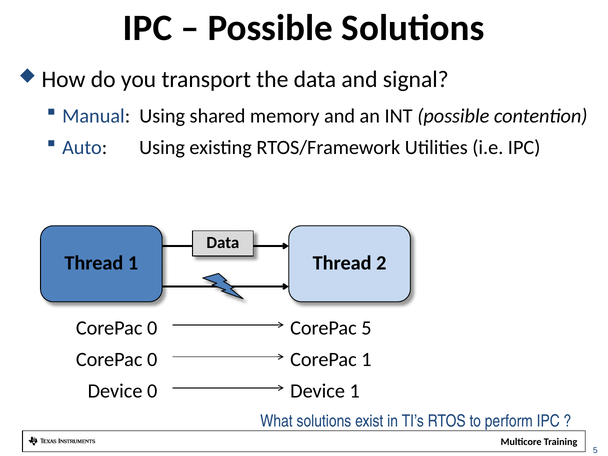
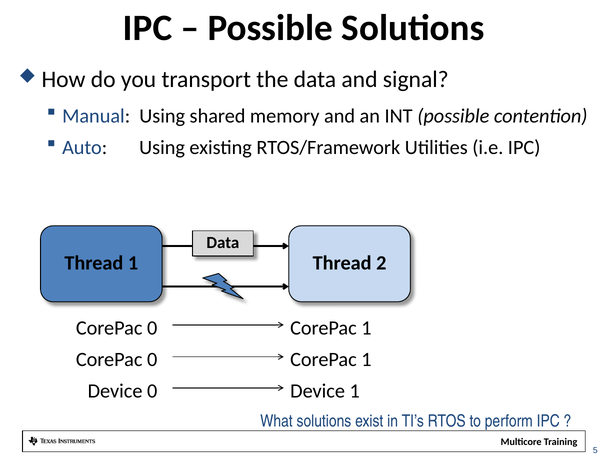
5: 5 -> 1 (366, 328)
